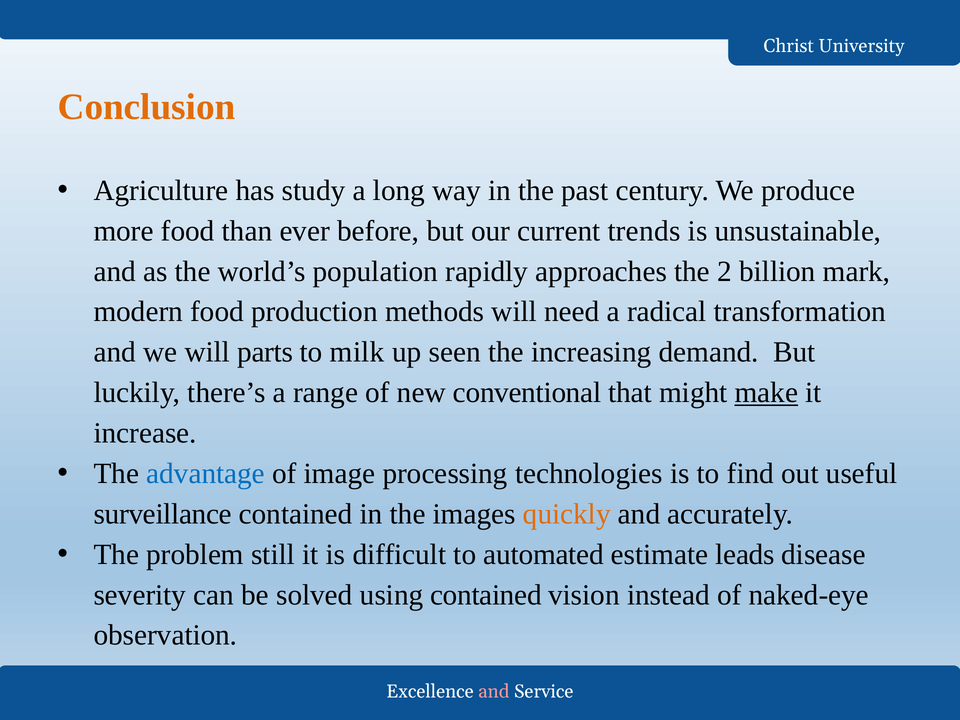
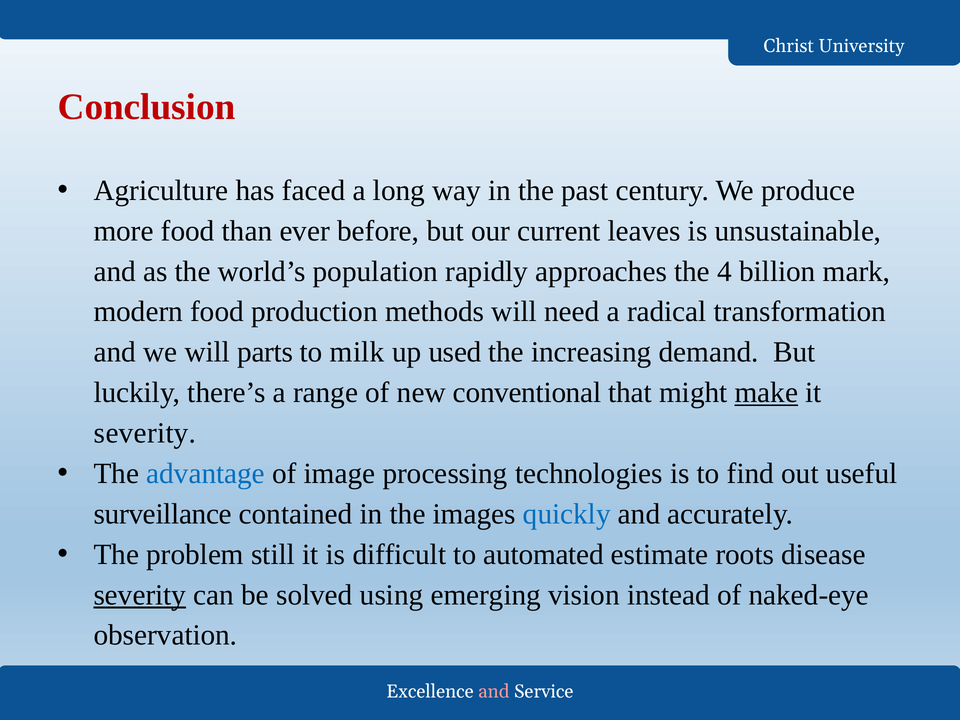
Conclusion colour: orange -> red (147, 107)
study: study -> faced (314, 190)
trends: trends -> leaves (644, 231)
2: 2 -> 4 (725, 271)
seen: seen -> used (455, 352)
increase: increase -> severity (145, 433)
quickly colour: orange -> blue (567, 514)
leads: leads -> roots (745, 554)
severity underline: none -> present (140, 595)
using contained: contained -> emerging (486, 595)
